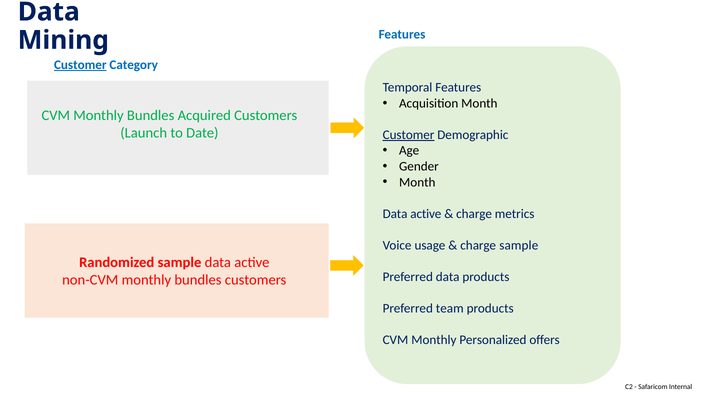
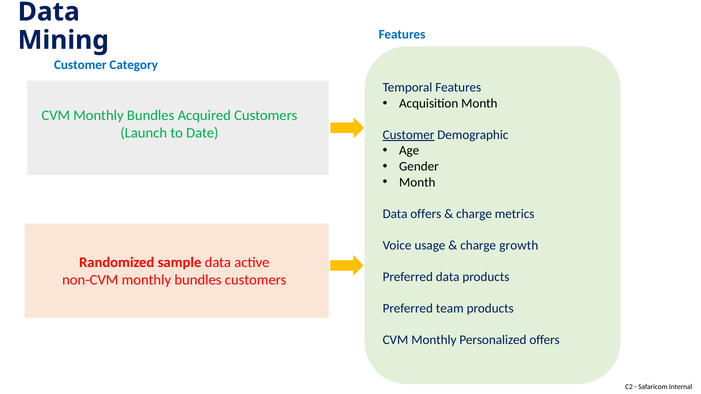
Customer underline: present -> none (80, 65)
active: active -> offers (426, 214)
charge sample: sample -> growth (519, 245)
